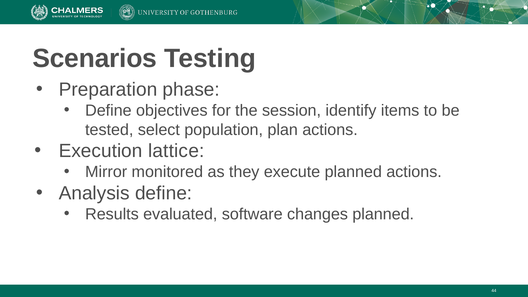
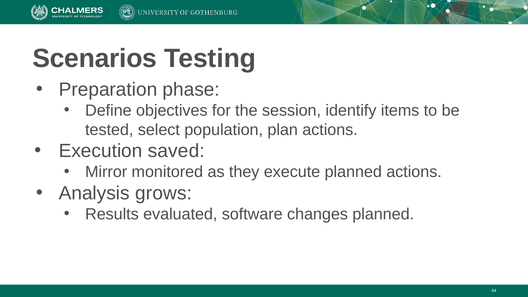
lattice: lattice -> saved (176, 151)
Analysis define: define -> grows (164, 193)
